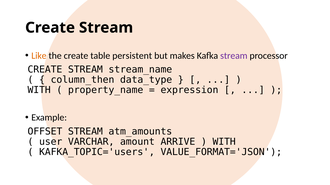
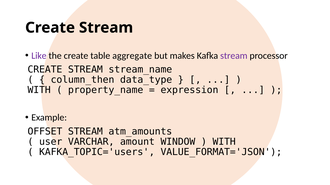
Like colour: orange -> purple (39, 56)
persistent: persistent -> aggregate (132, 56)
ARRIVE: ARRIVE -> WINDOW (178, 142)
